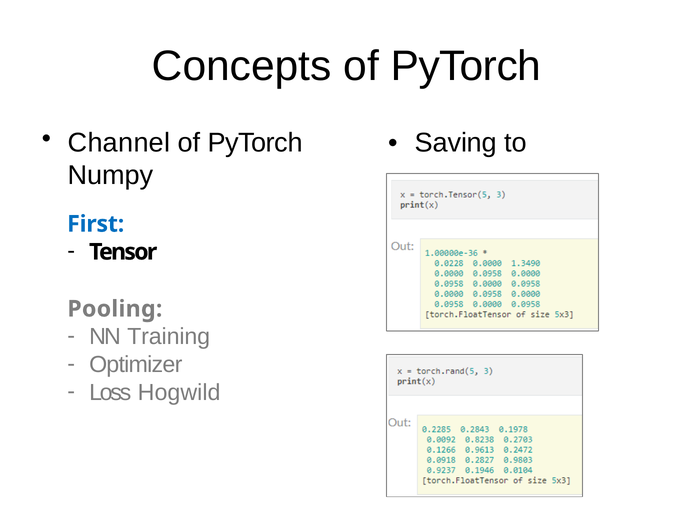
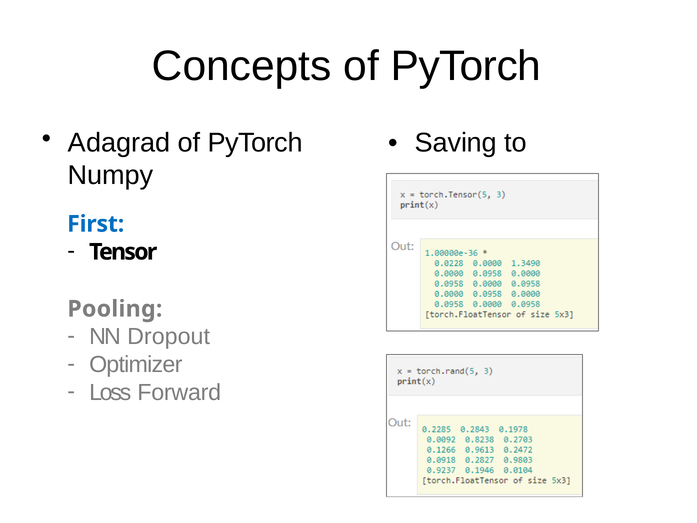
Channel: Channel -> Adagrad (119, 143)
Training: Training -> Dropout (169, 337)
Hogwild: Hogwild -> Forward (179, 392)
